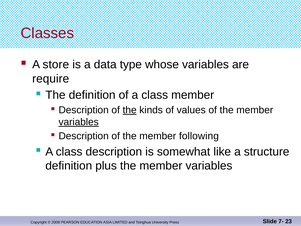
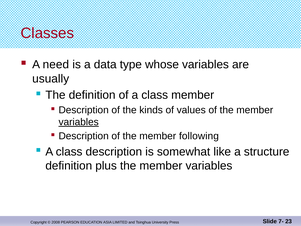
store: store -> need (56, 65)
require: require -> usually (51, 79)
the underline: present -> none (130, 110)
